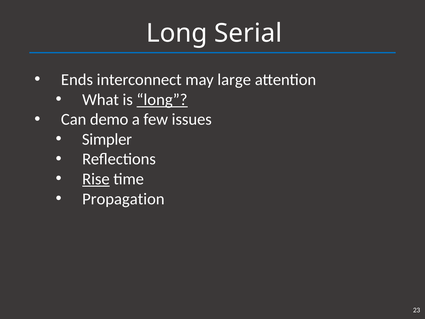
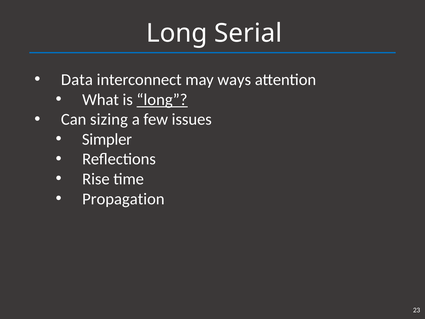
Ends: Ends -> Data (77, 80)
large: large -> ways (234, 80)
demo: demo -> sizing (109, 119)
Rise underline: present -> none (96, 179)
